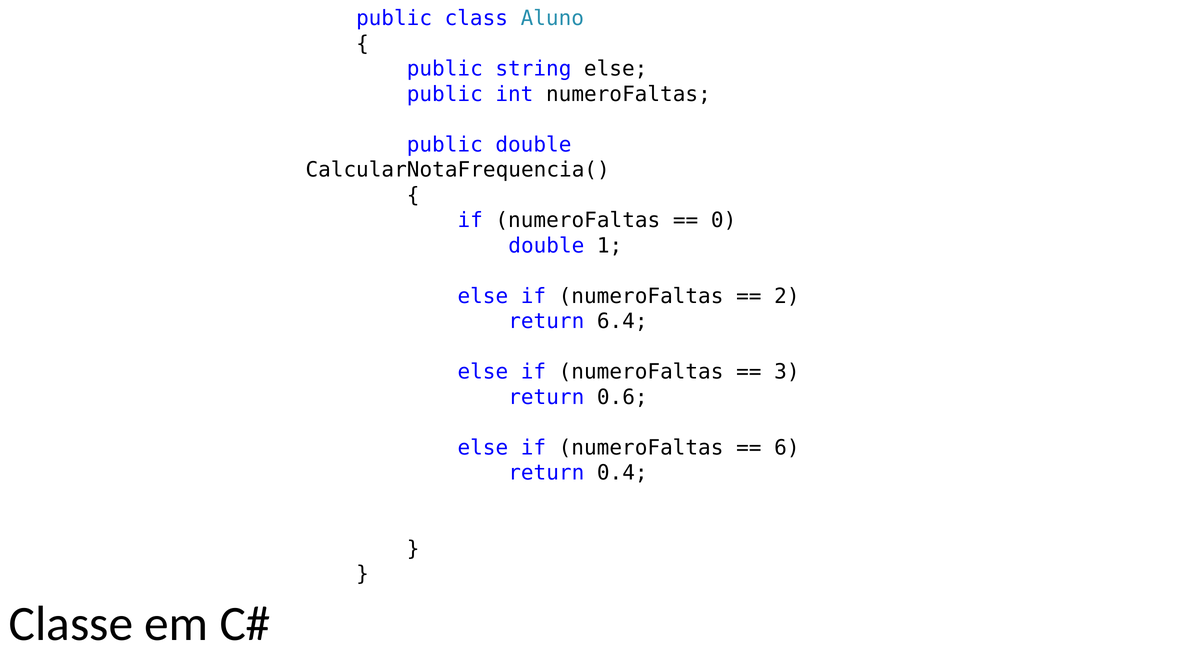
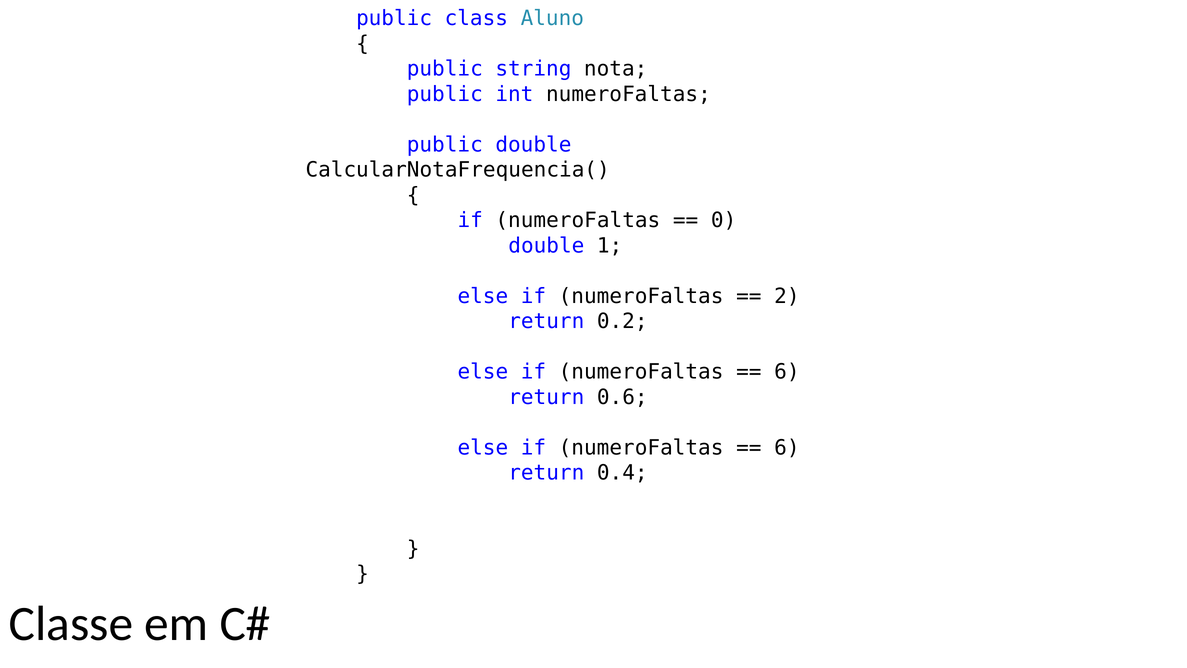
string else: else -> nota (616, 69)
6.4: 6.4 -> 0.2 (622, 321)
3: 3 -> 6 (787, 372)
